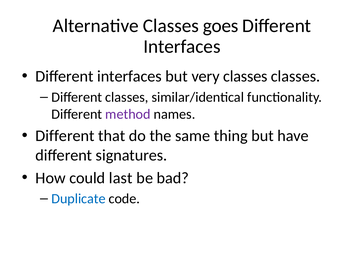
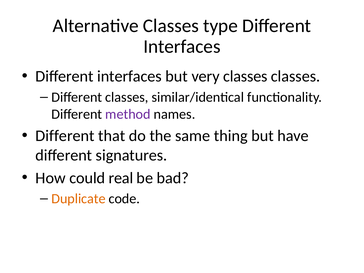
goes: goes -> type (221, 26)
last: last -> real (121, 178)
Duplicate colour: blue -> orange (78, 199)
